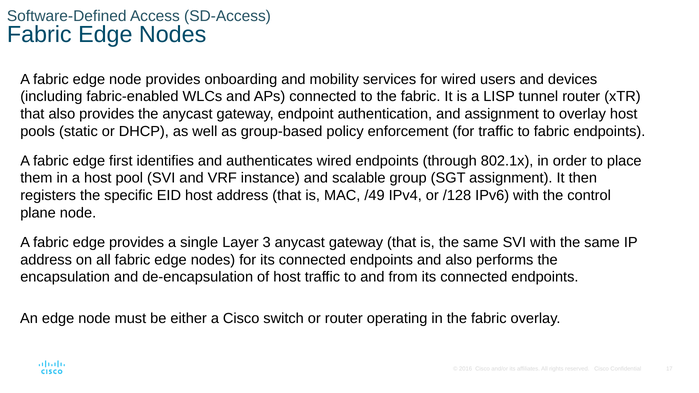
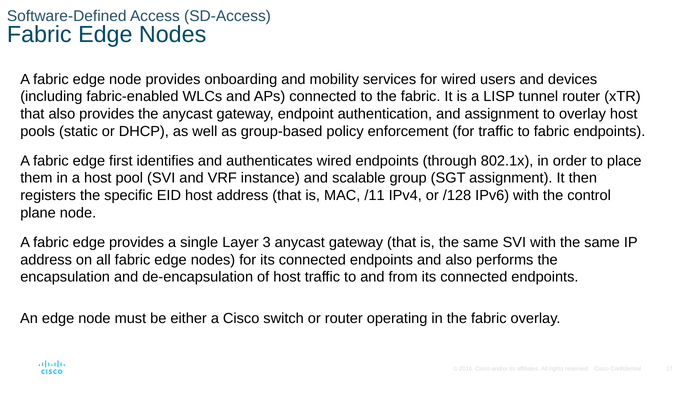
/49: /49 -> /11 (375, 196)
